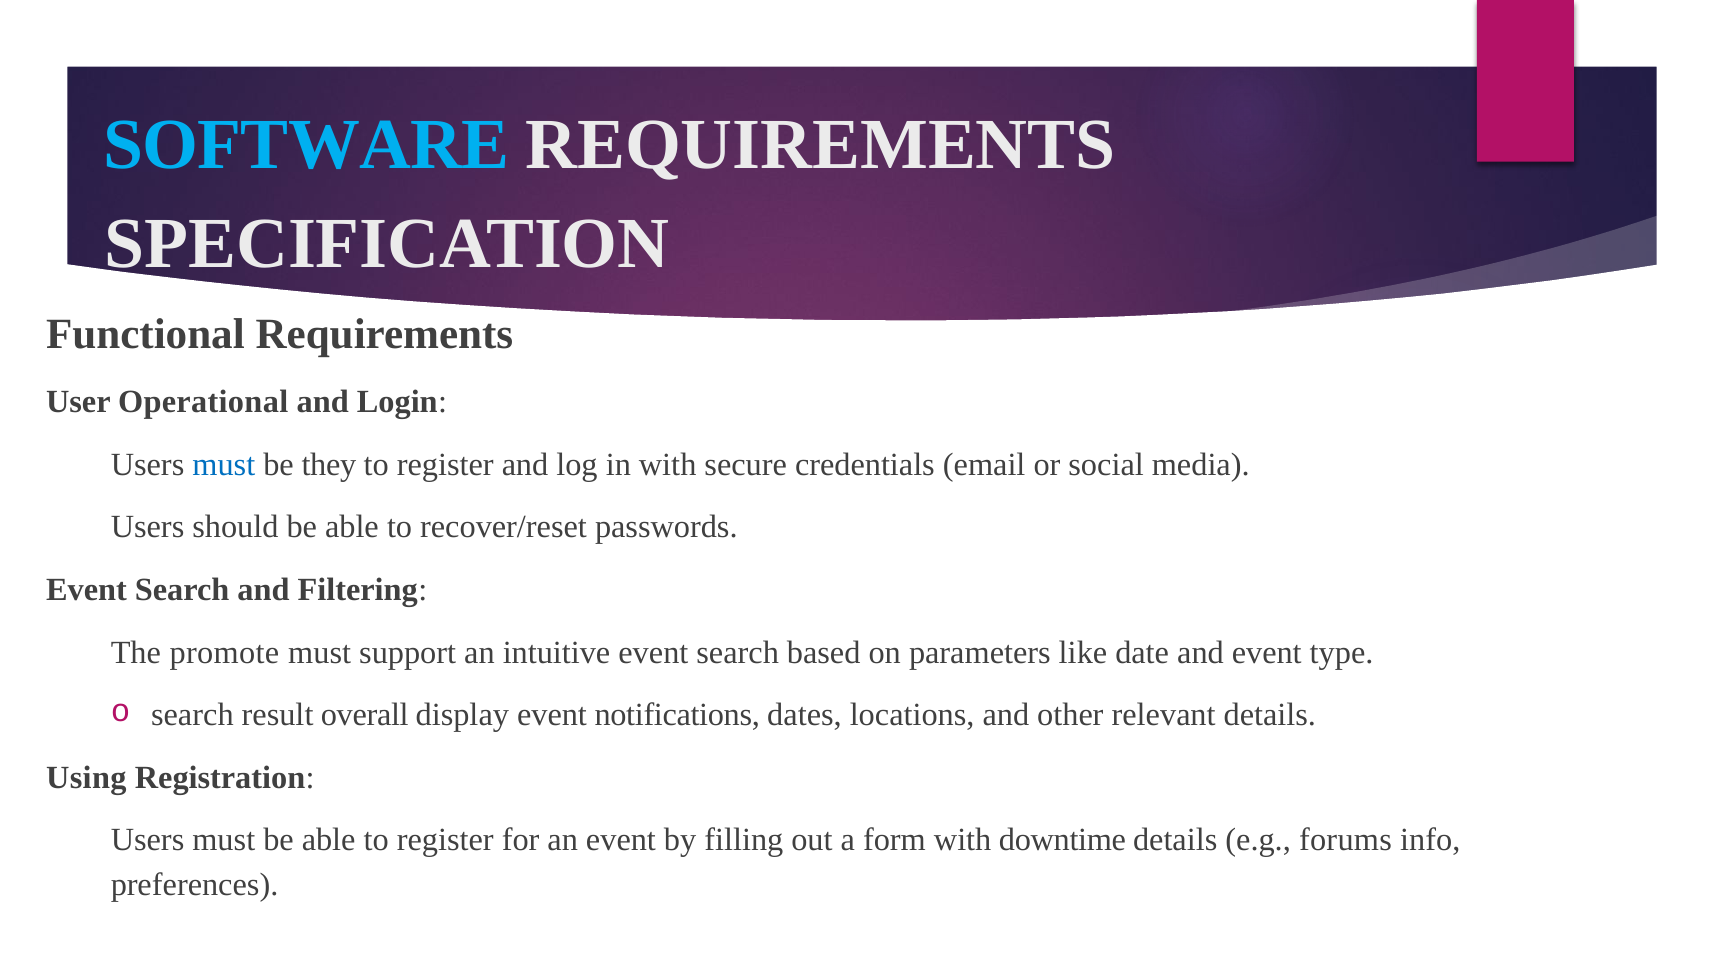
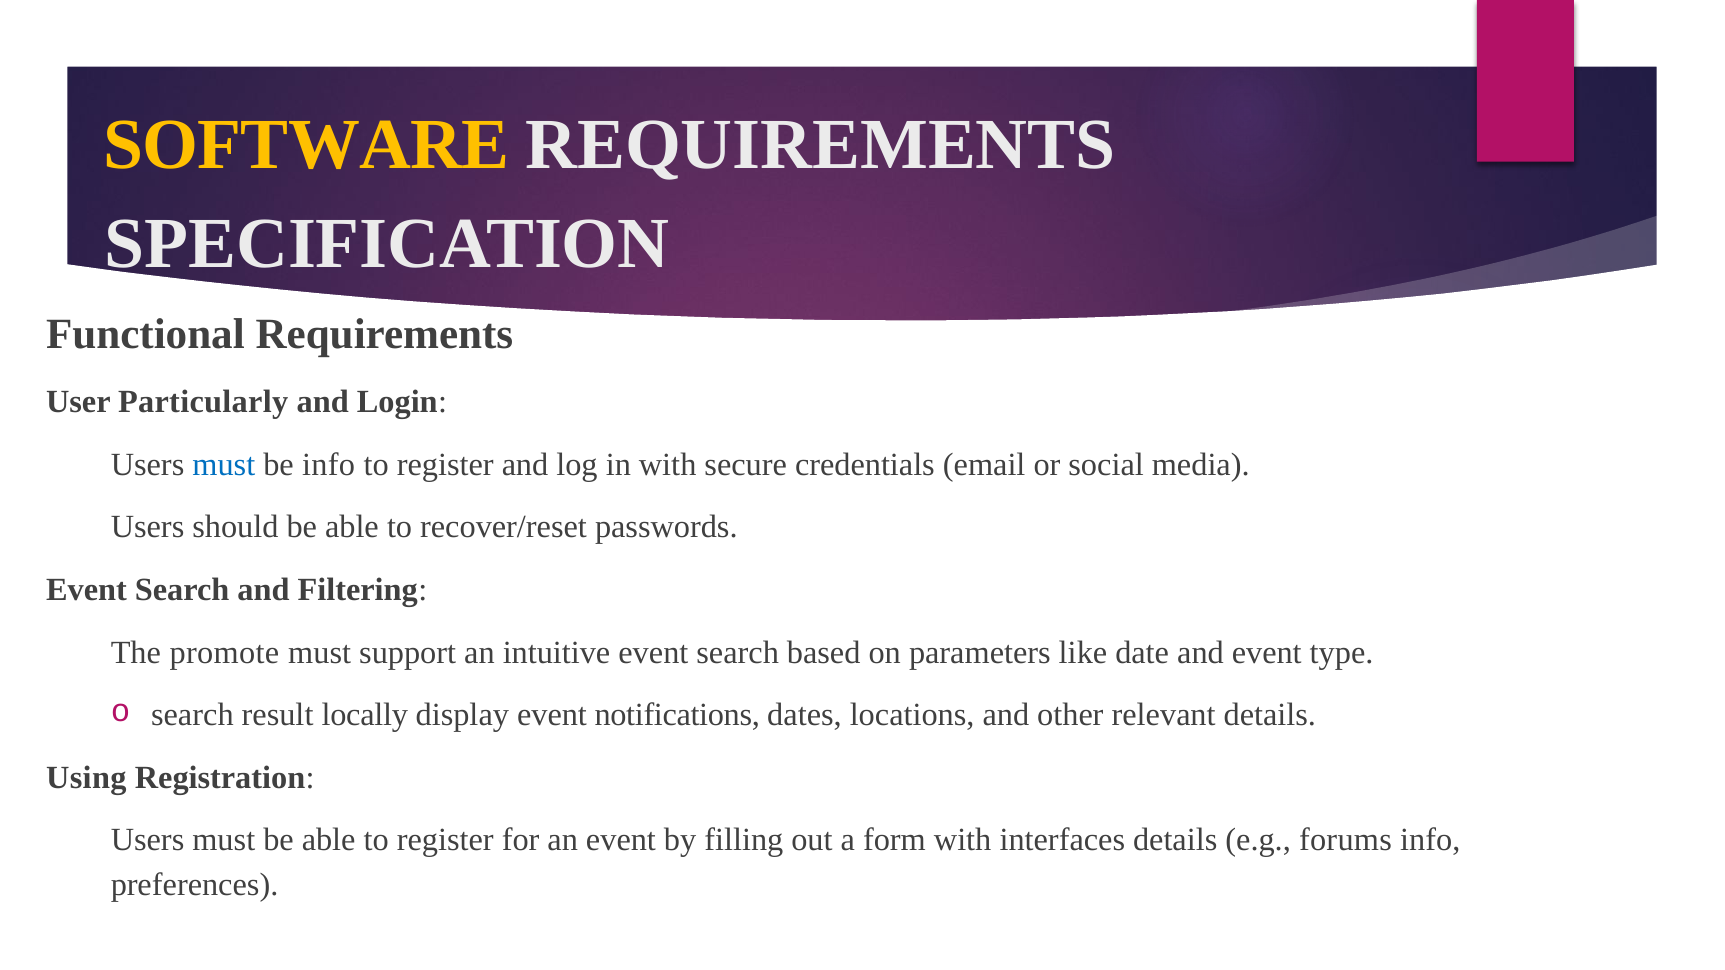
SOFTWARE colour: light blue -> yellow (306, 145)
Operational: Operational -> Particularly (203, 402)
be they: they -> info (329, 465)
overall: overall -> locally (365, 715)
downtime: downtime -> interfaces (1062, 840)
